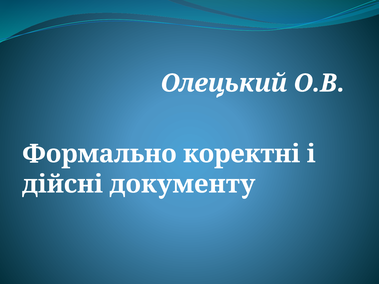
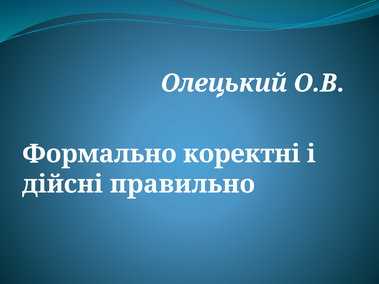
документу: документу -> правильно (182, 184)
